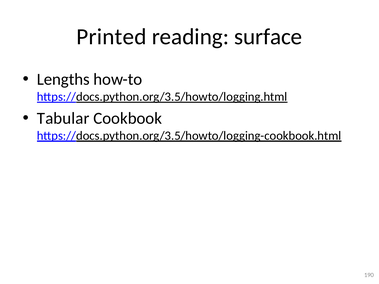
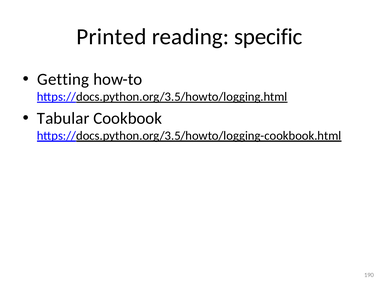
surface: surface -> specific (268, 37)
Lengths: Lengths -> Getting (63, 80)
